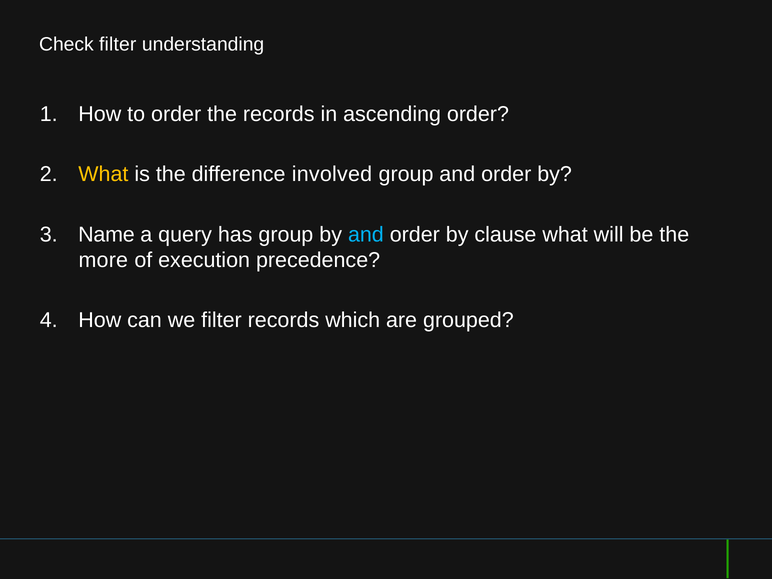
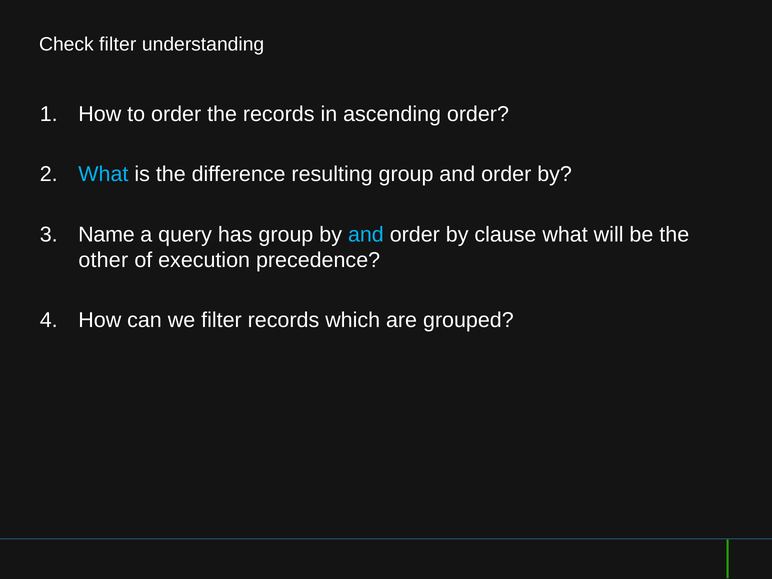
What colour: yellow -> light blue (103, 174)
involved: involved -> resulting (332, 174)
more: more -> other (103, 260)
